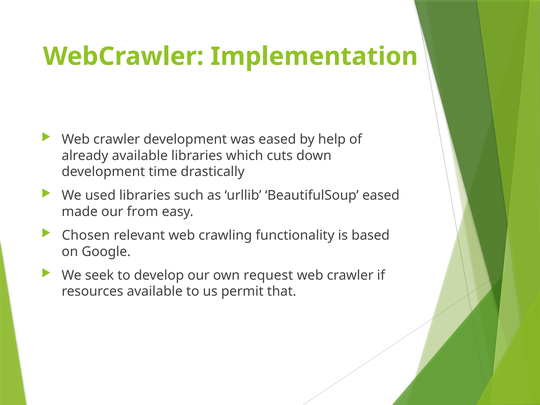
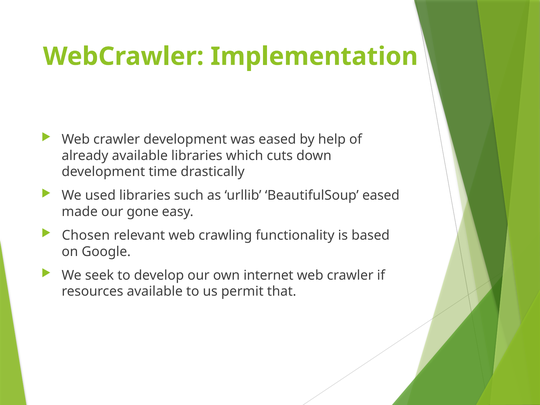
from: from -> gone (143, 212)
request: request -> internet (268, 275)
